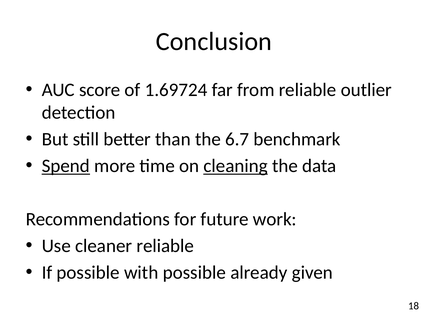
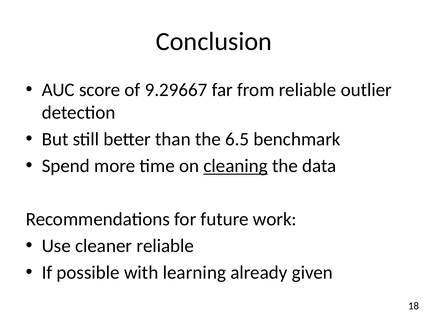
1.69724: 1.69724 -> 9.29667 (176, 90)
6.7: 6.7 -> 6.5 (237, 139)
Spend underline: present -> none (66, 166)
with possible: possible -> learning (194, 273)
